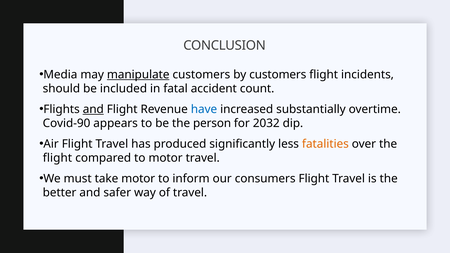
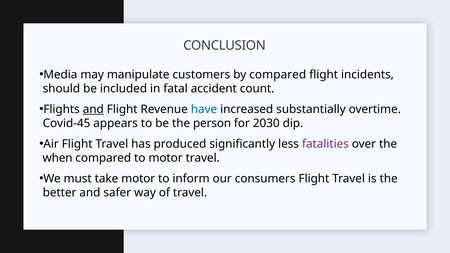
manipulate underline: present -> none (138, 75)
by customers: customers -> compared (278, 75)
Covid-90: Covid-90 -> Covid-45 (67, 123)
2032: 2032 -> 2030 (266, 123)
fatalities colour: orange -> purple (325, 144)
flight: flight -> when (58, 158)
